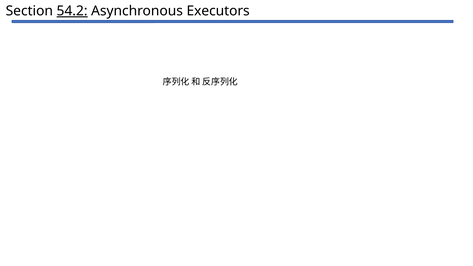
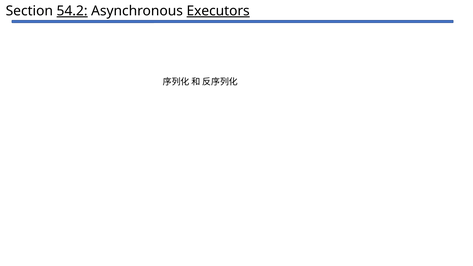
Executors underline: none -> present (218, 11)
